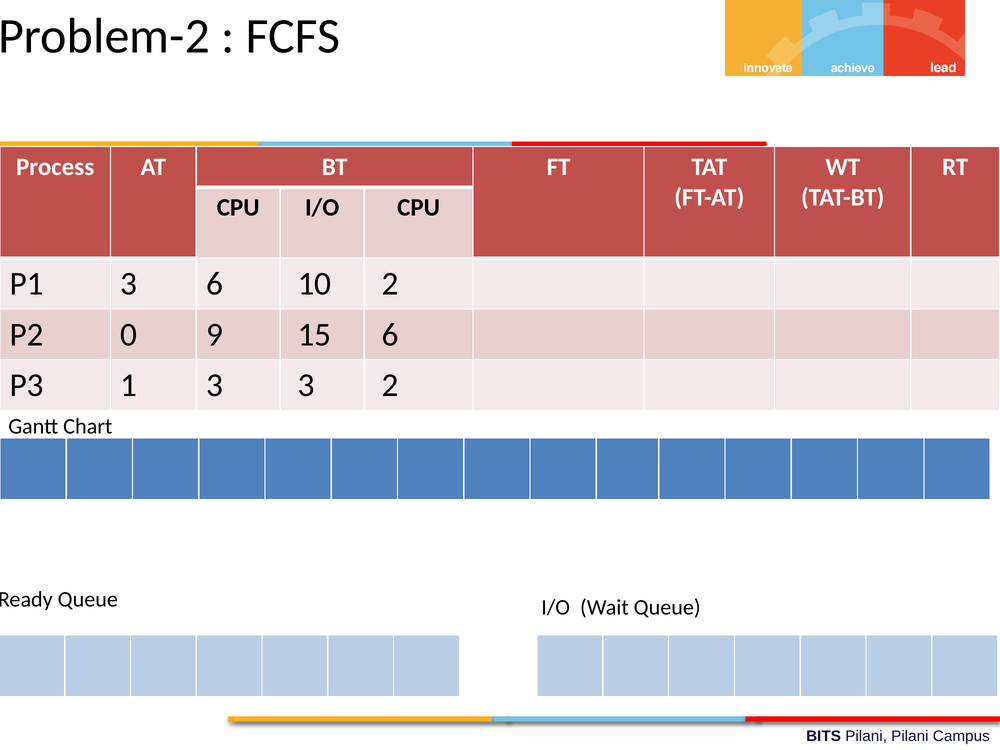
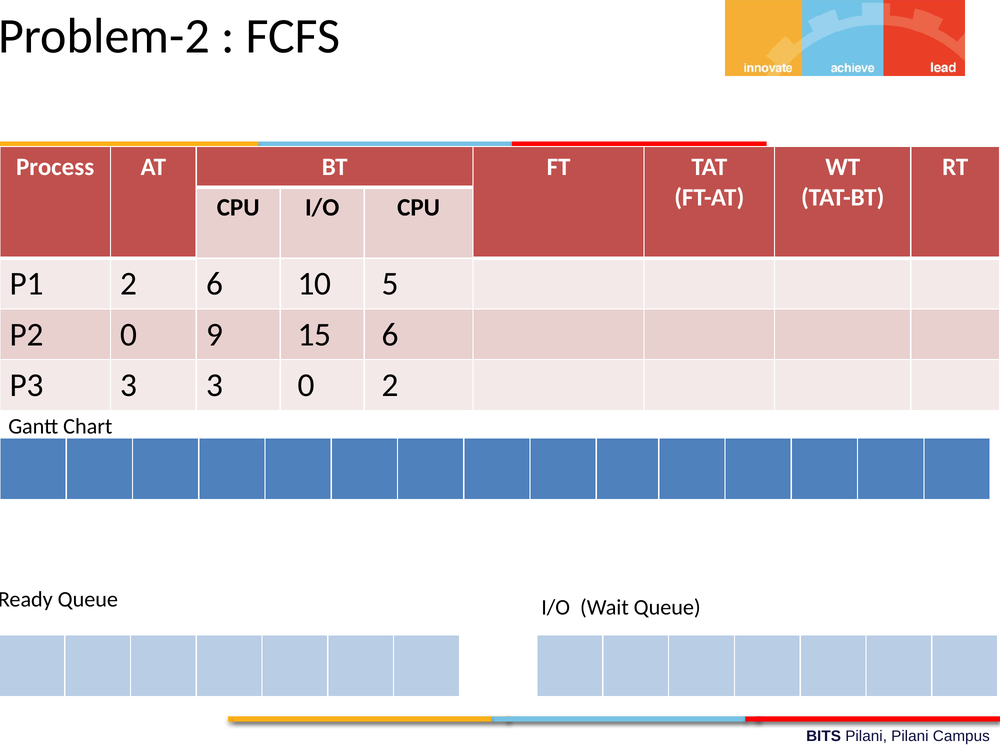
P1 3: 3 -> 2 (129, 284)
10 2: 2 -> 5 (390, 284)
P3 1: 1 -> 3 (129, 385)
3 3: 3 -> 0 (306, 385)
